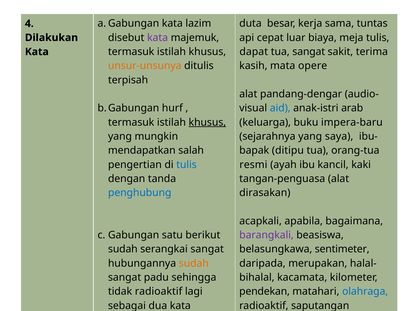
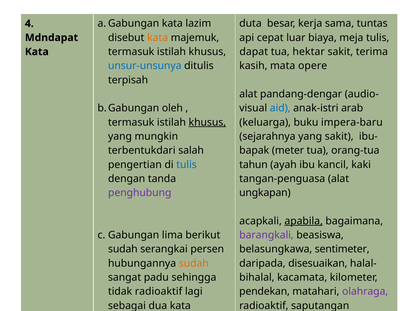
kata colour: purple -> orange (158, 38)
Dilakukan: Dilakukan -> Mdndapat (51, 38)
tua sangat: sangat -> hektar (309, 52)
unsur-unsunya colour: orange -> blue (145, 66)
hurf: hurf -> oleh (172, 108)
yang saya: saya -> sakit (339, 136)
mendapatkan: mendapatkan -> terbentukdari (142, 151)
ditipu: ditipu -> meter (288, 151)
resmi: resmi -> tahun (254, 165)
penghubung colour: blue -> purple (140, 193)
dirasakan: dirasakan -> ungkapan (265, 193)
apabila underline: none -> present (304, 221)
Gabungan satu: satu -> lima (172, 235)
serangkai sangat: sangat -> persen (207, 249)
merupakan: merupakan -> disesuaikan (318, 264)
olahraga colour: blue -> purple (365, 292)
